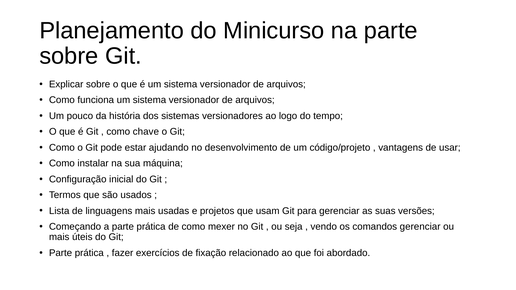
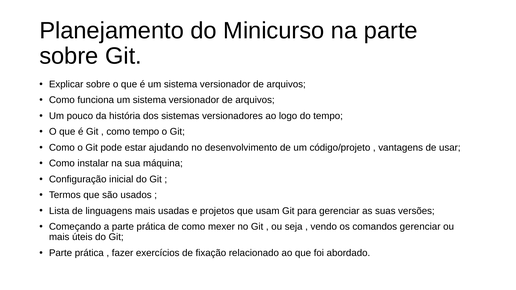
como chave: chave -> tempo (146, 132)
